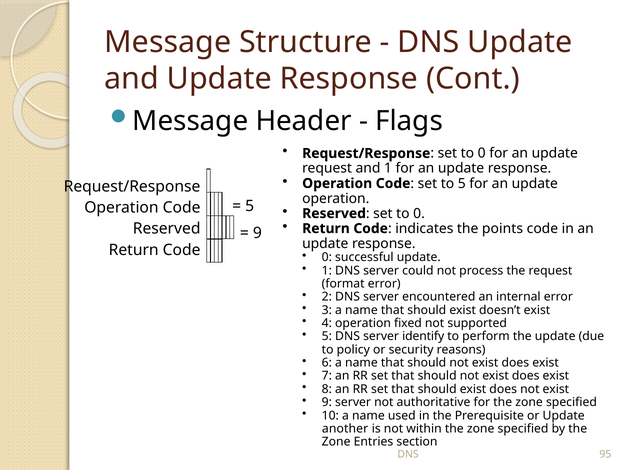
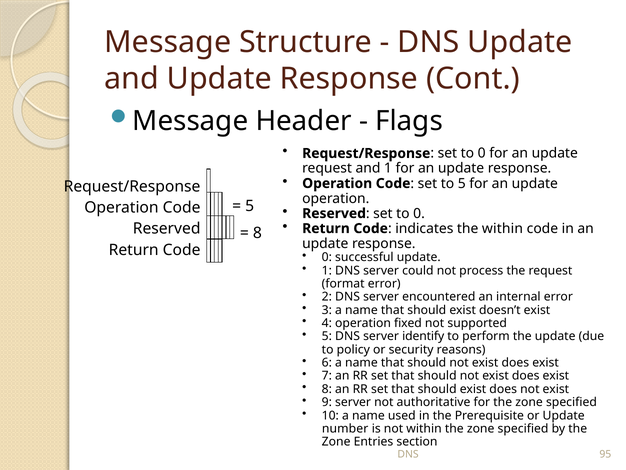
the points: points -> within (502, 228)
9: 9 -> 8 (257, 233)
another: another -> number (345, 428)
